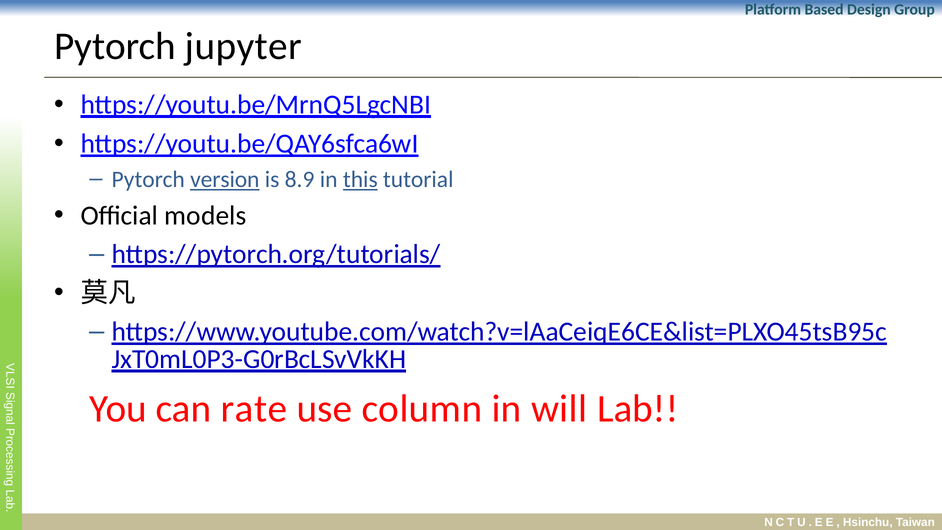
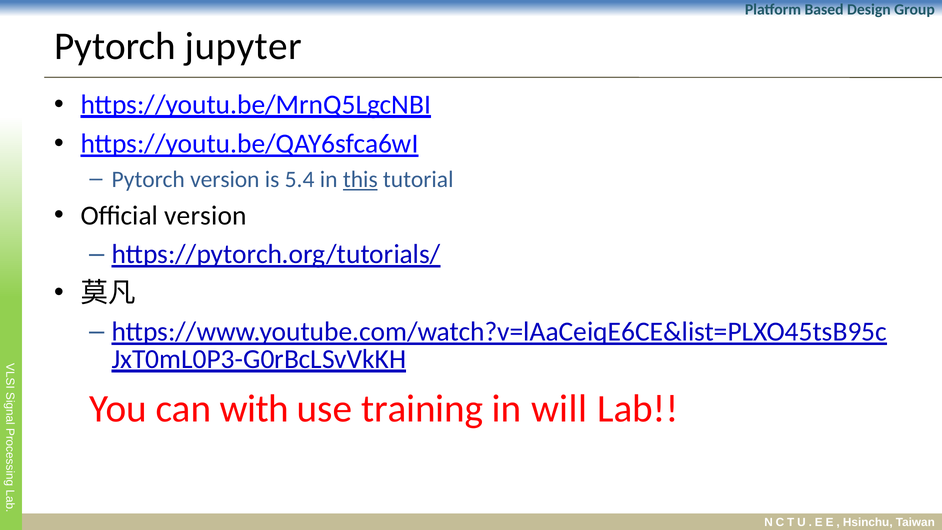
version underline: present -> none (225, 179)
8.9: 8.9 -> 5.4 (300, 179)
Official models: models -> version (206, 216)
rate: rate -> with (254, 408)
column: column -> training (422, 408)
